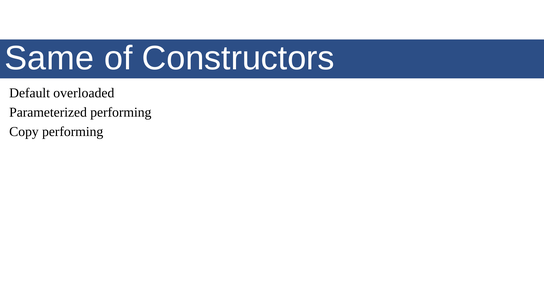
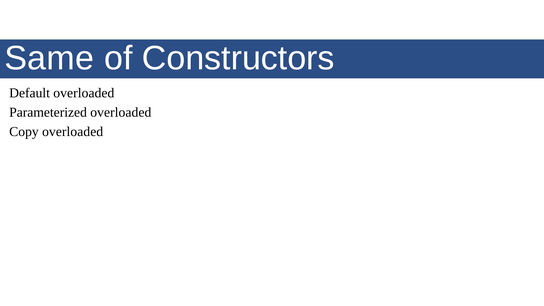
Parameterized performing: performing -> overloaded (121, 112)
Copy performing: performing -> overloaded (73, 132)
